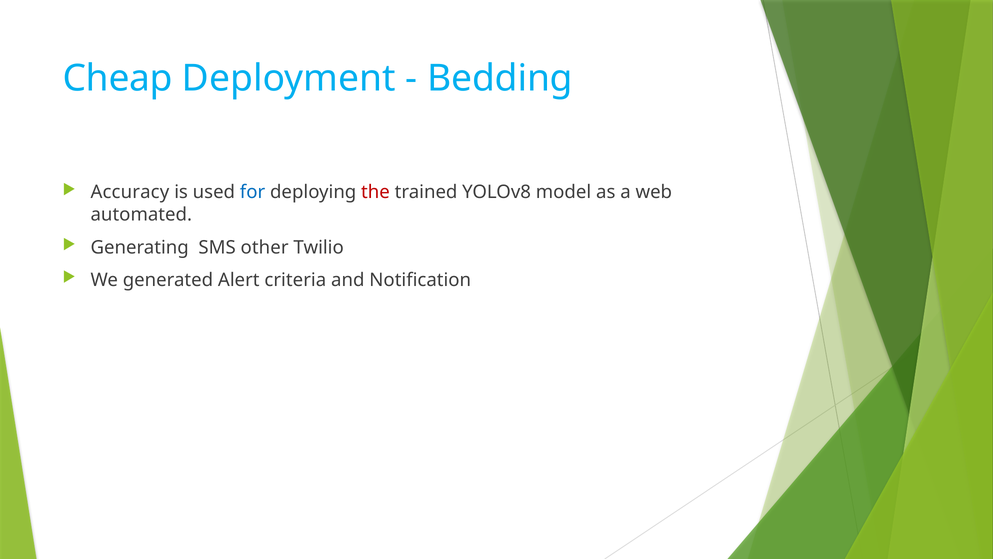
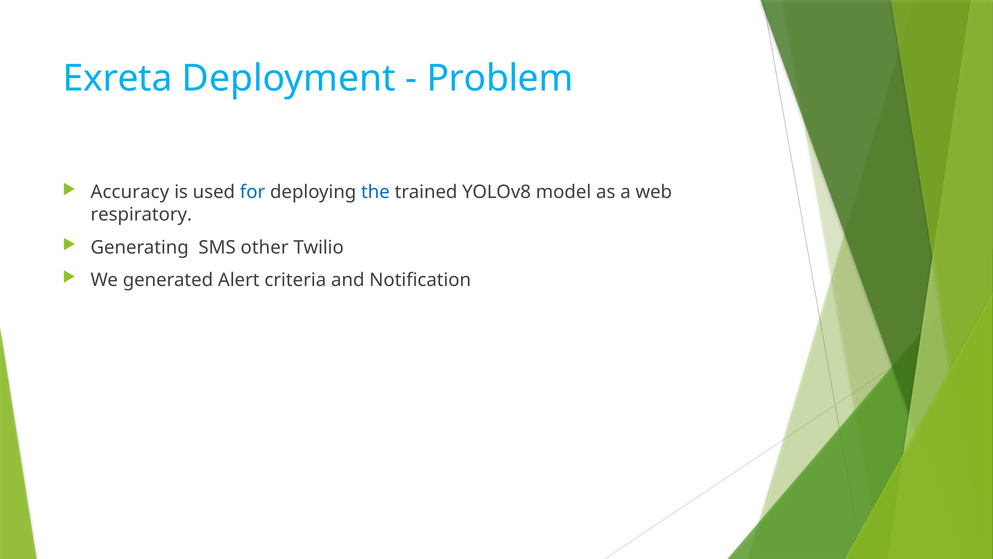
Cheap: Cheap -> Exreta (118, 78)
Bedding: Bedding -> Problem (500, 78)
the colour: red -> blue (375, 192)
automated: automated -> respiratory (141, 215)
